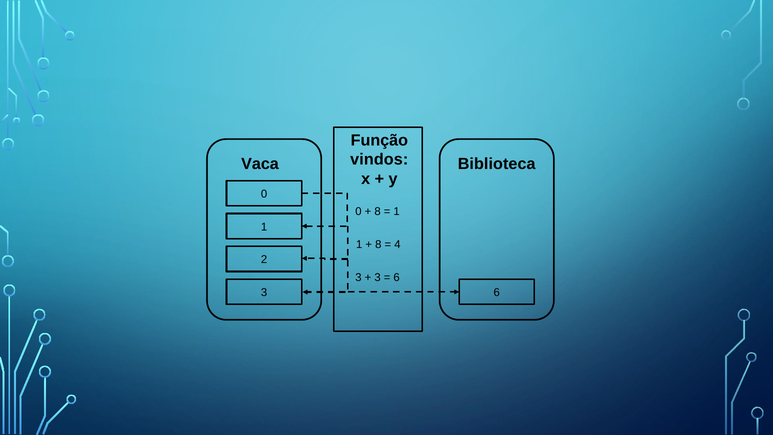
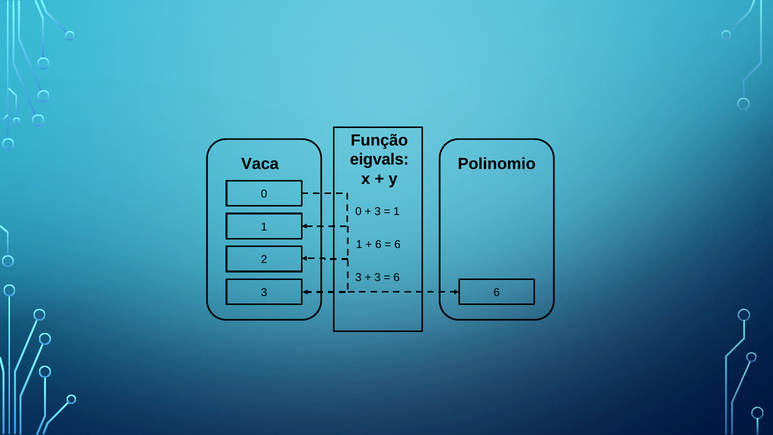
vindos: vindos -> eigvals (379, 160)
Biblioteca: Biblioteca -> Polinomio (497, 164)
8: 8 -> 3 (378, 211)
8: 8 -> 6 (378, 244)
4: 4 -> 6 (397, 244)
